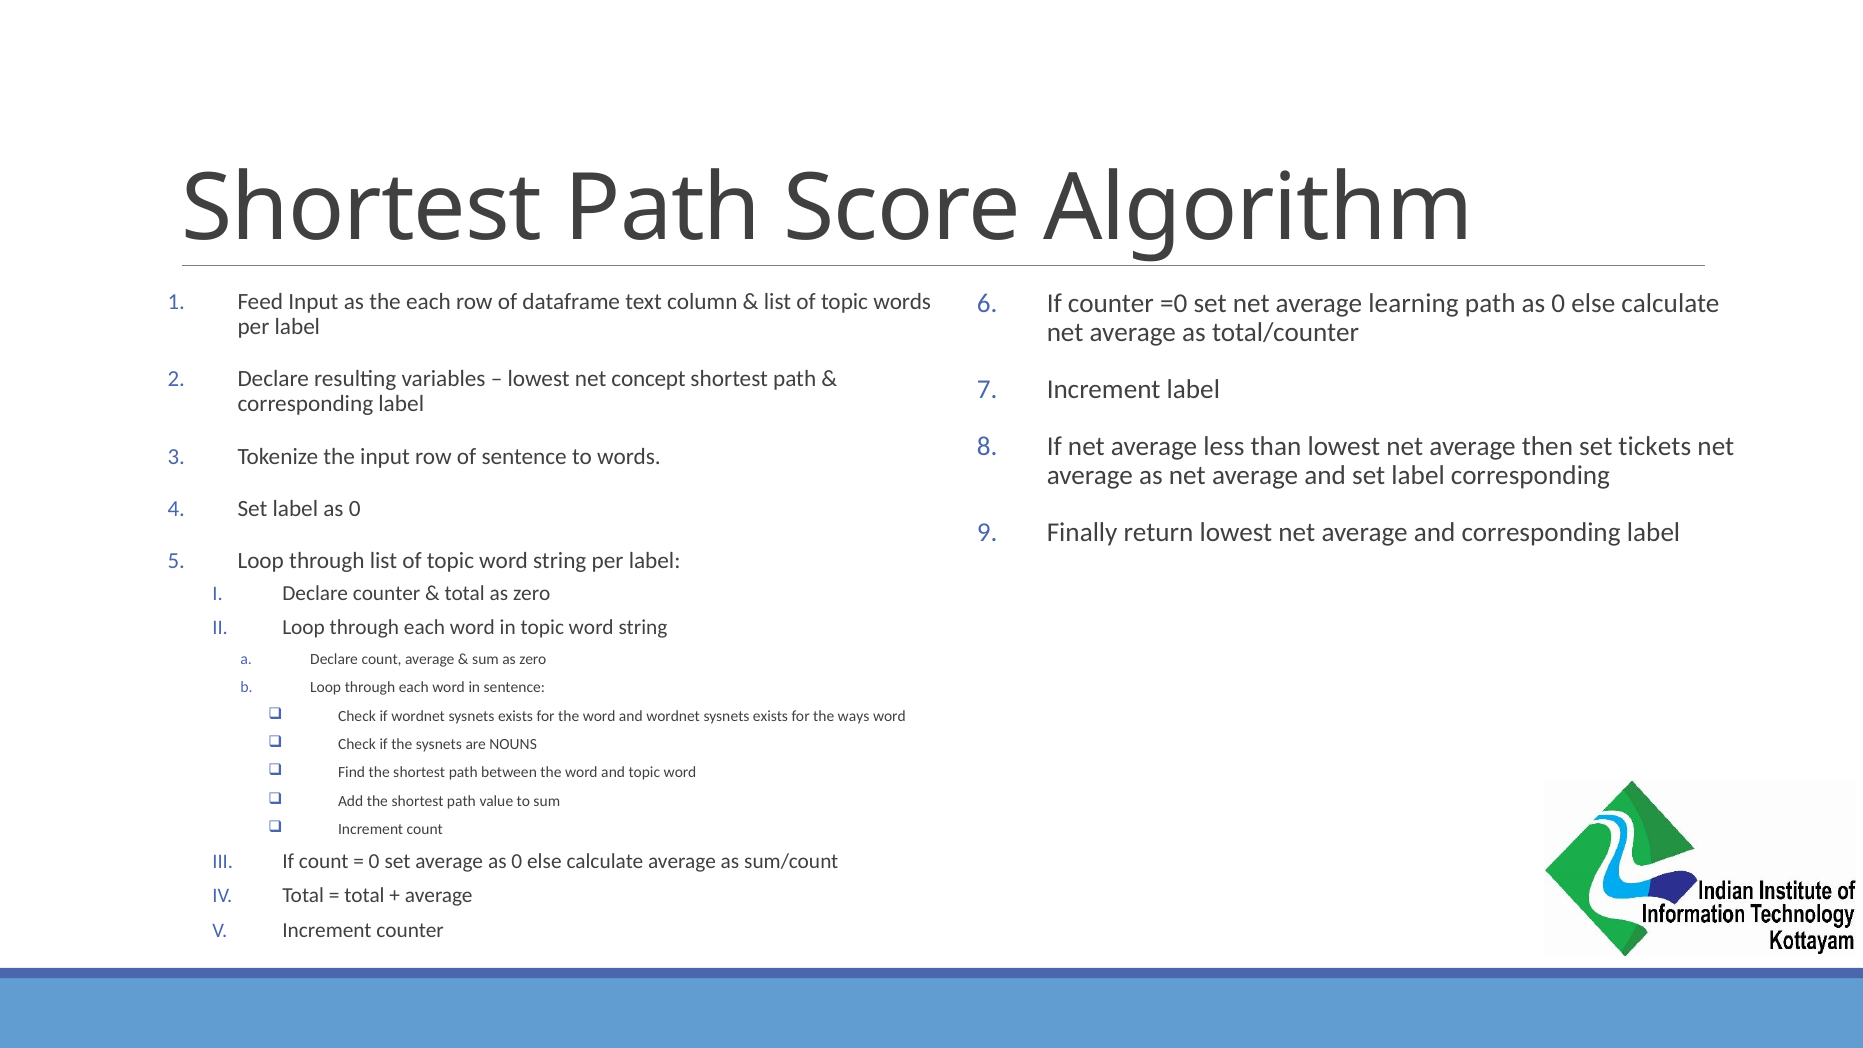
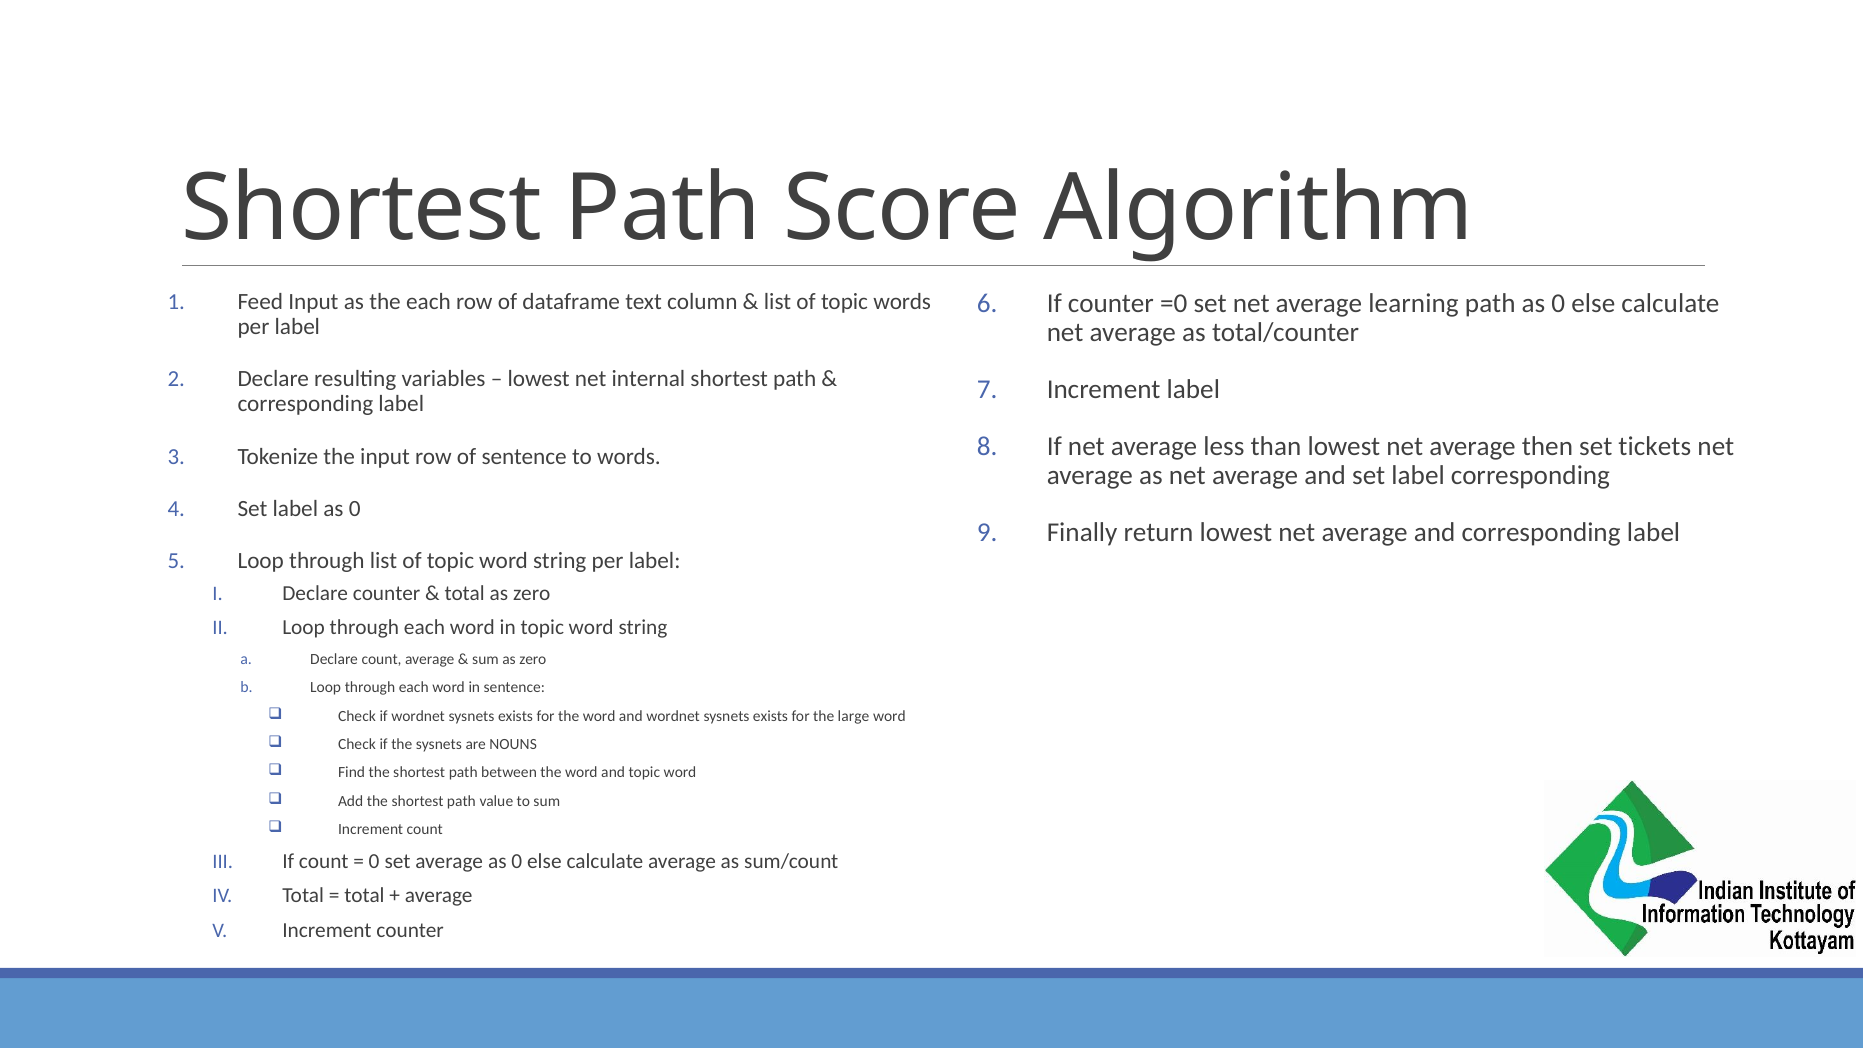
concept: concept -> internal (648, 379)
ways: ways -> large (854, 716)
